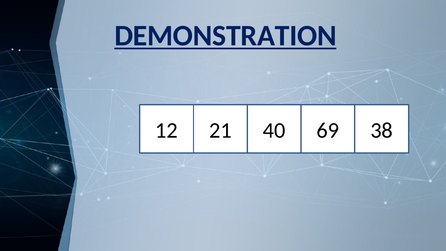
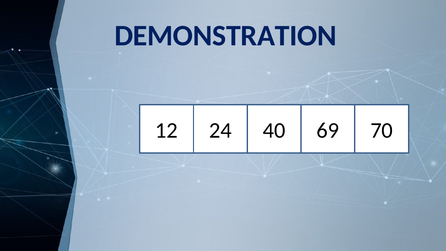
DEMONSTRATION underline: present -> none (225, 36)
21: 21 -> 24 (220, 130)
38: 38 -> 70 (382, 130)
